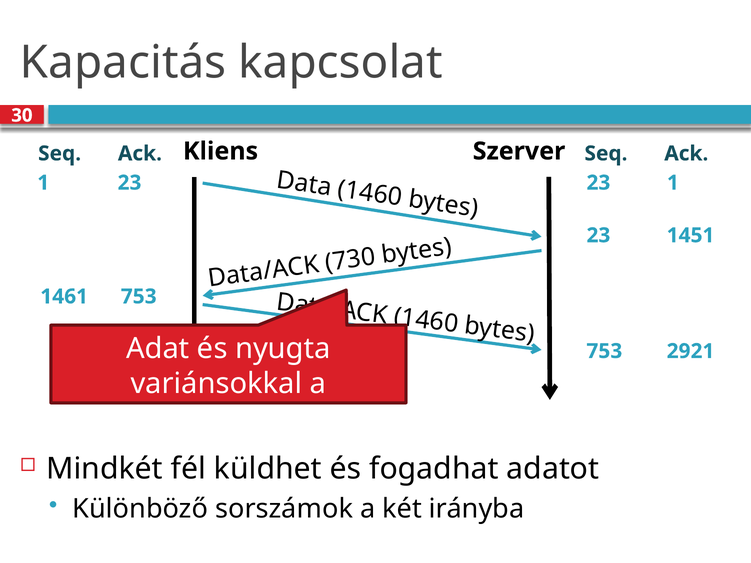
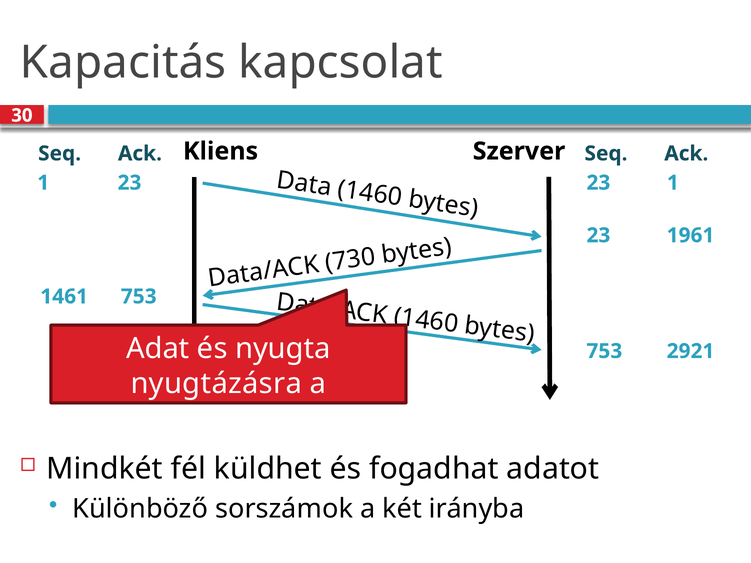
1451: 1451 -> 1961 (691, 235)
variánsokkal: variánsokkal -> nyugtázásra (216, 384)
